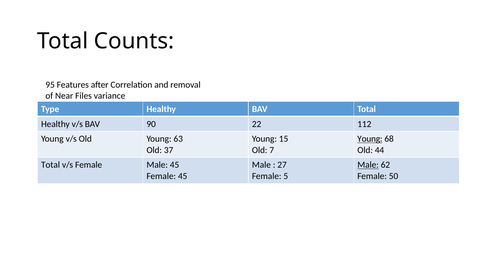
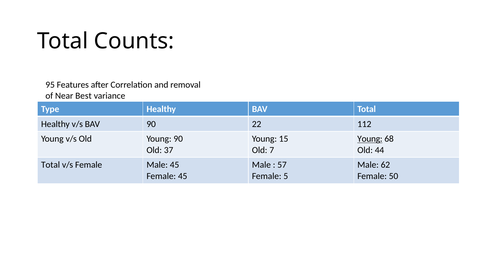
Files: Files -> Best (83, 96)
Young 63: 63 -> 90 (178, 139)
27: 27 -> 57 (282, 165)
Male underline: present -> none (368, 165)
